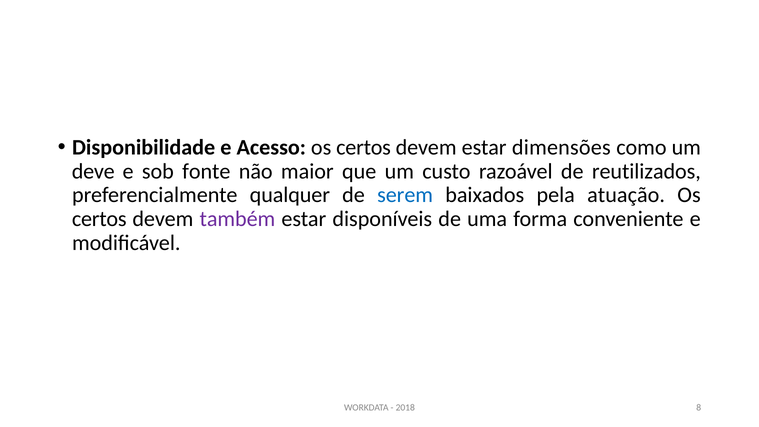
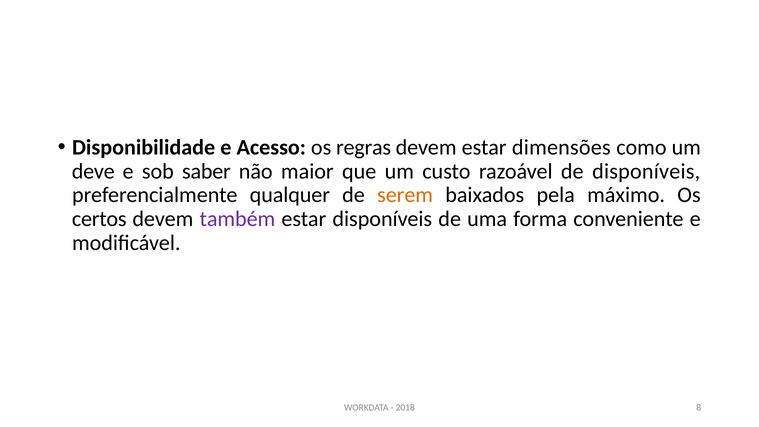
Acesso os certos: certos -> regras (364, 147)
fonte: fonte -> saber (206, 171)
de reutilizados: reutilizados -> disponíveis (646, 171)
serem colour: blue -> orange (405, 195)
atuação: atuação -> máximo (626, 195)
